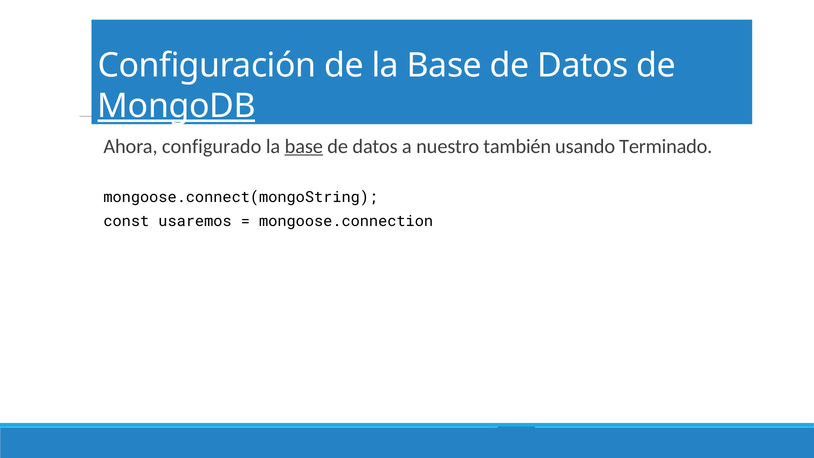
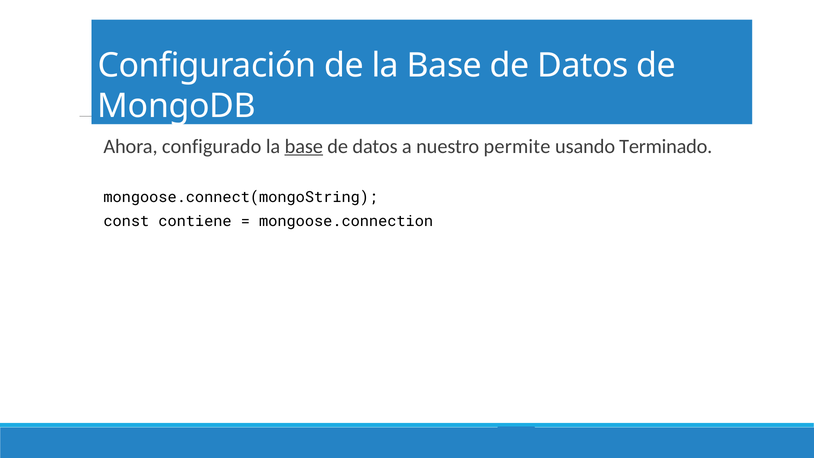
MongoDB underline: present -> none (177, 106)
también: también -> permite (517, 146)
usaremos: usaremos -> contiene (195, 221)
